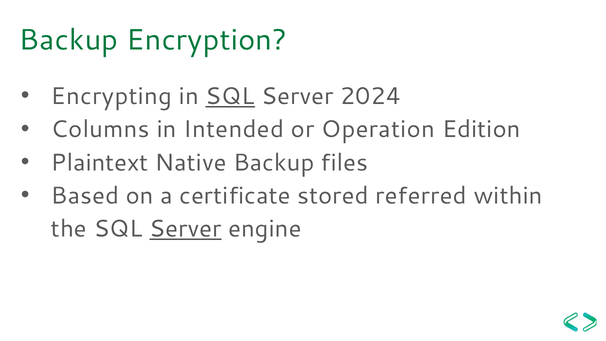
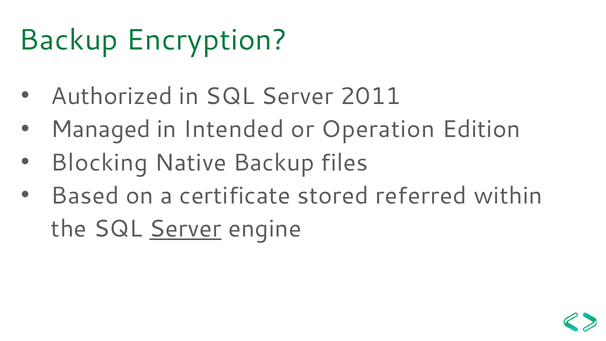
Encrypting: Encrypting -> Authorized (112, 96)
SQL underline: present -> none (230, 96)
2024: 2024 -> 2011 (371, 96)
Columns: Columns -> Managed (101, 129)
Plaintext: Plaintext -> Blocking (100, 163)
